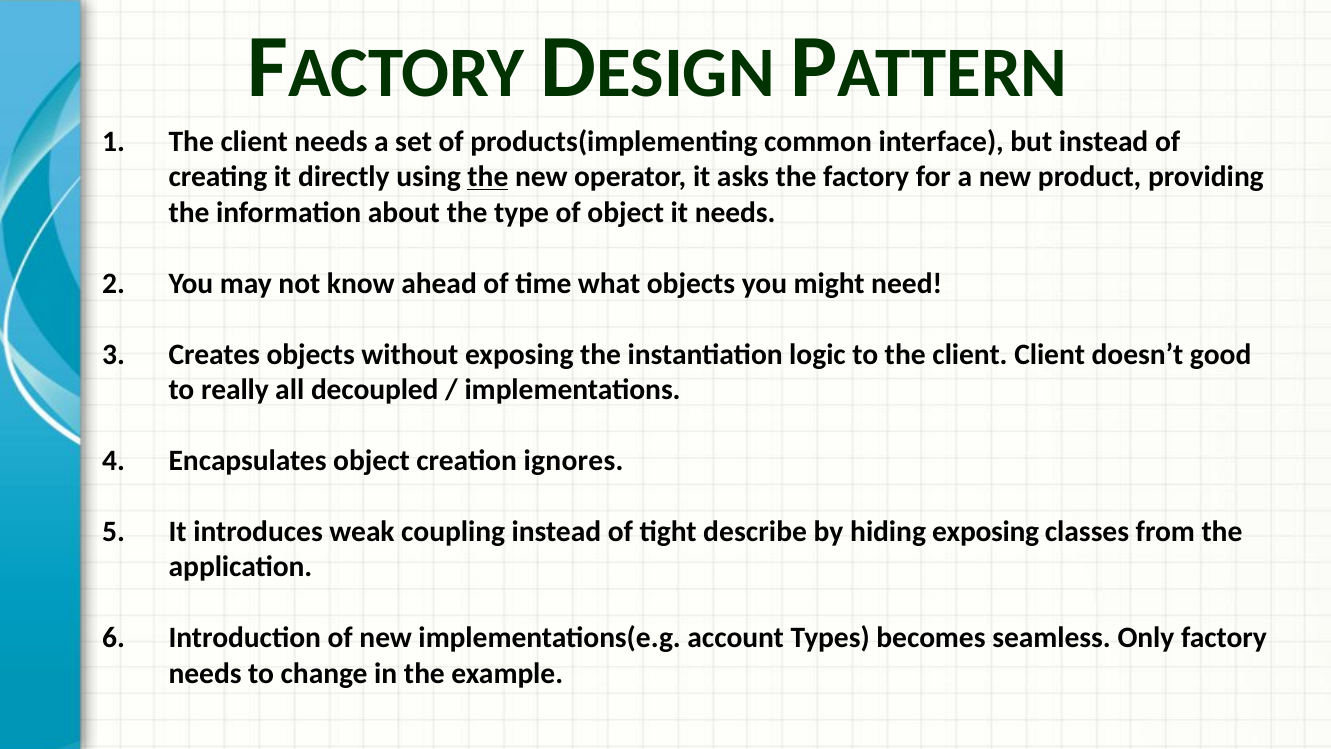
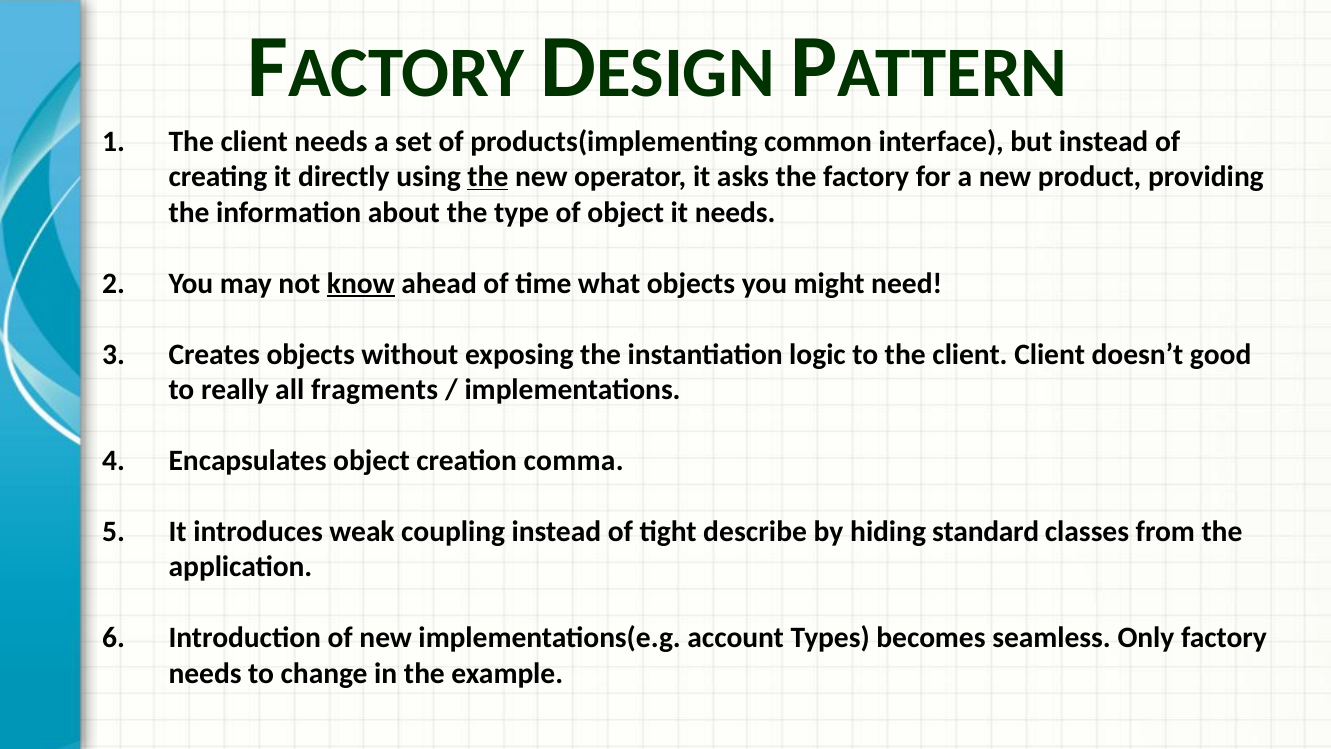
know underline: none -> present (361, 283)
decoupled: decoupled -> fragments (375, 390)
ignores: ignores -> comma (574, 461)
hiding exposing: exposing -> standard (986, 532)
